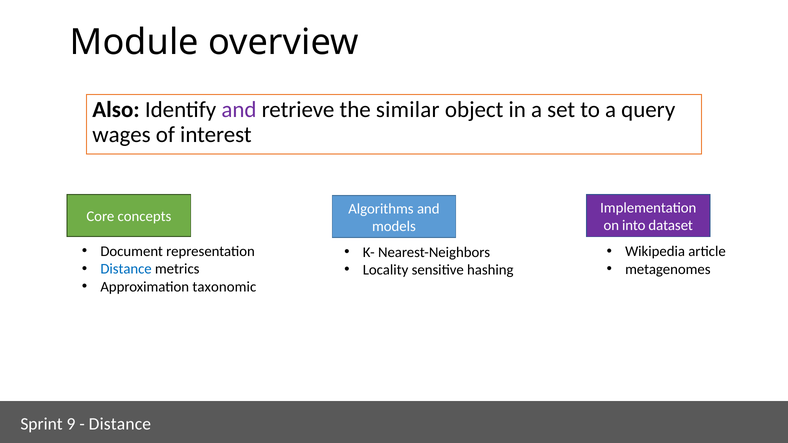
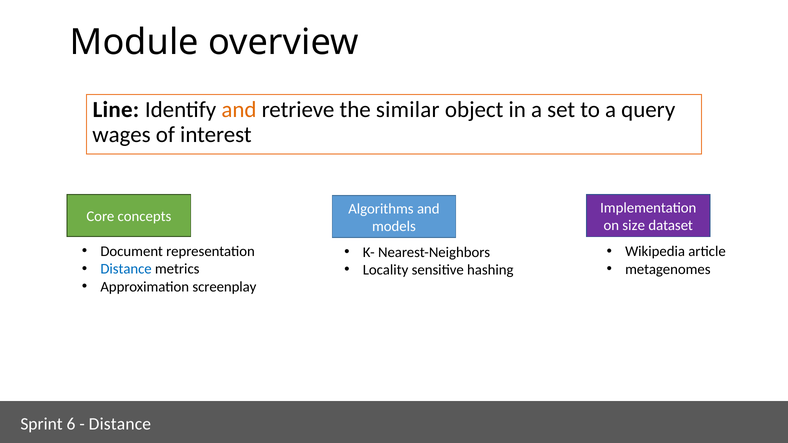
Also: Also -> Line (116, 110)
and colour: purple -> orange (239, 110)
into: into -> size (634, 226)
taxonomic: taxonomic -> screenplay (224, 287)
9: 9 -> 6 (71, 424)
